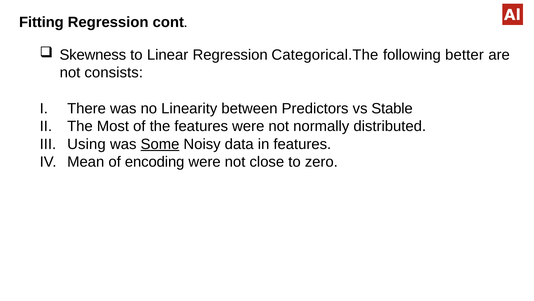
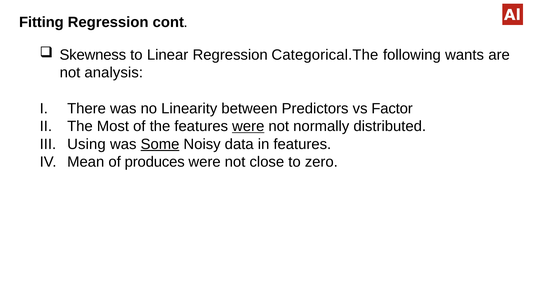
better: better -> wants (465, 55)
consists: consists -> analysis (114, 73)
Stable: Stable -> Factor (392, 108)
were underline: none -> present (248, 126)
encoding: encoding -> produces (155, 162)
